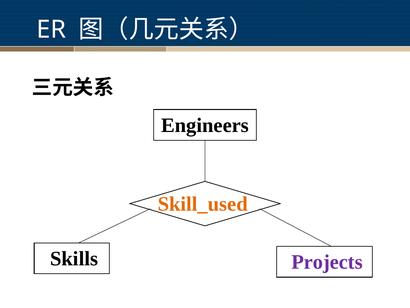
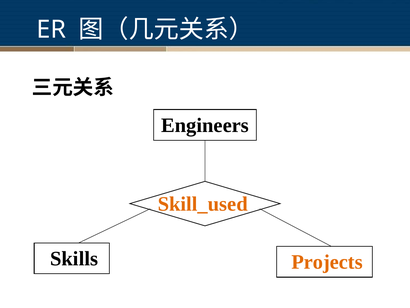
Projects colour: purple -> orange (327, 262)
